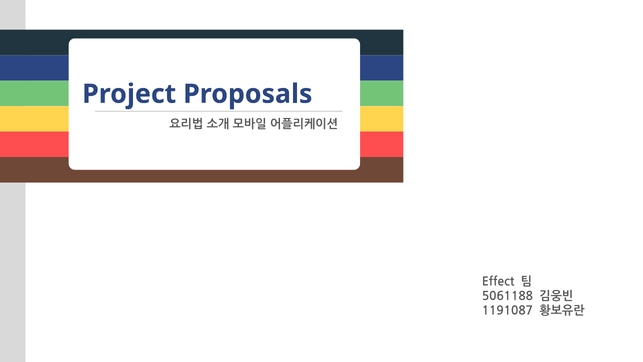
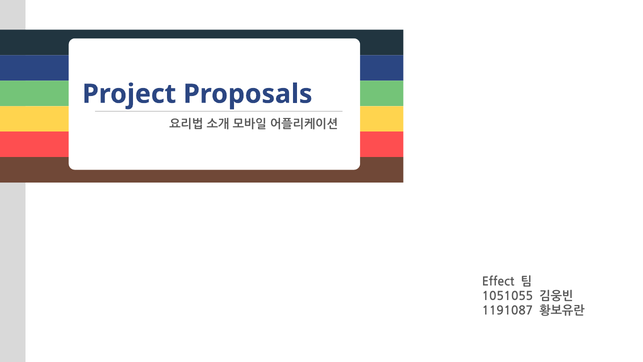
5061188: 5061188 -> 1051055 (507, 296)
